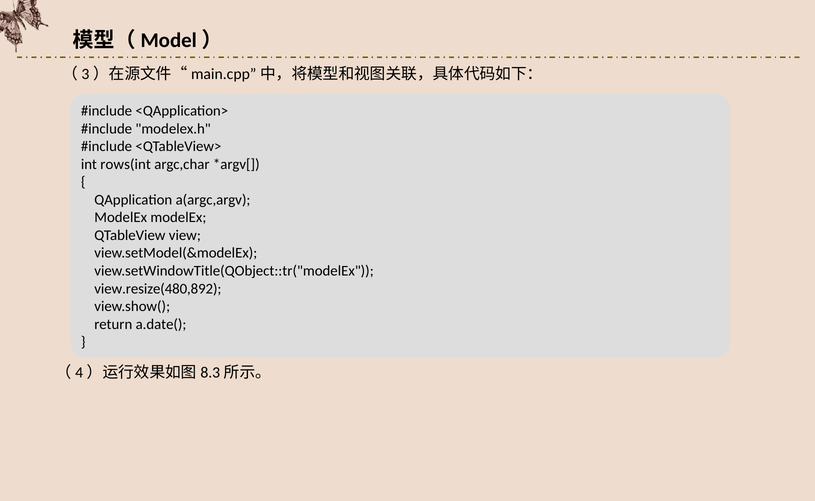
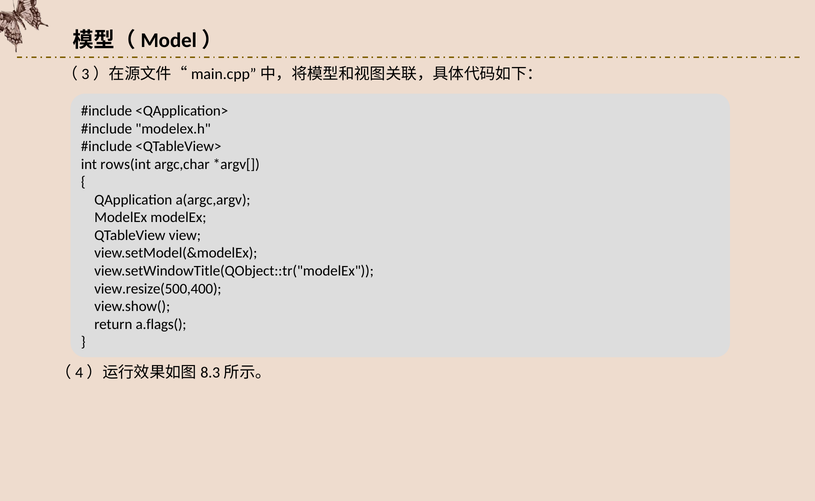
view.resize(480,892: view.resize(480,892 -> view.resize(500,400 (158, 289)
a.date(: a.date( -> a.flags( (161, 324)
